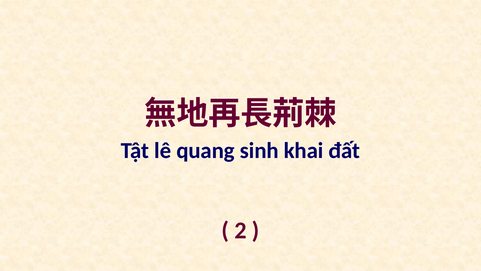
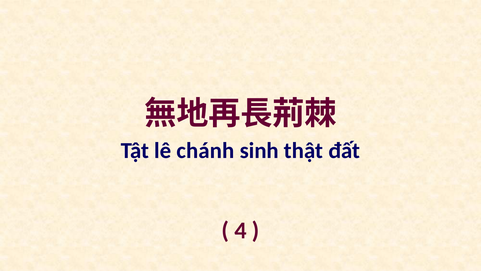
quang: quang -> chánh (205, 151)
khai: khai -> thật (304, 151)
2: 2 -> 4 (240, 230)
